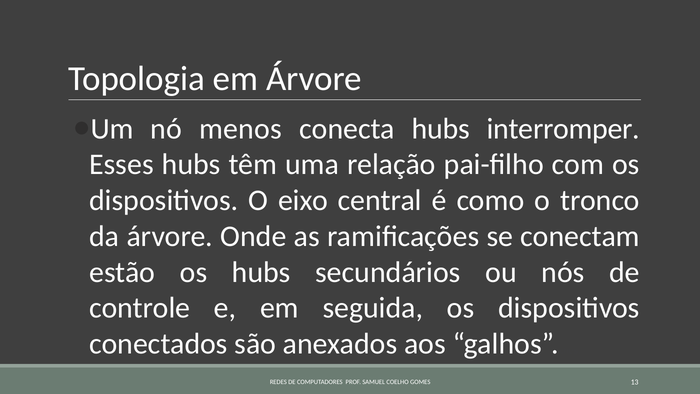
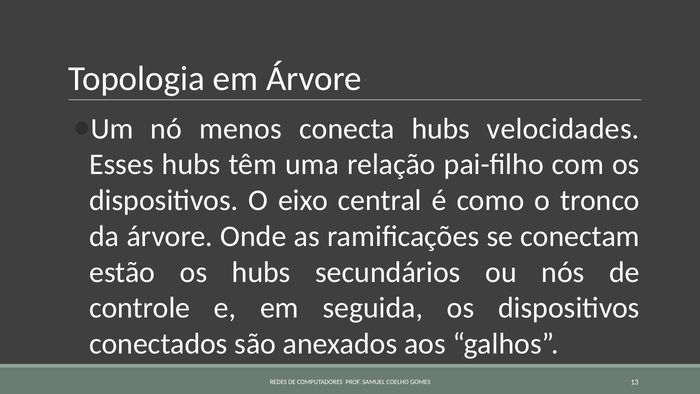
interromper: interromper -> velocidades (563, 129)
